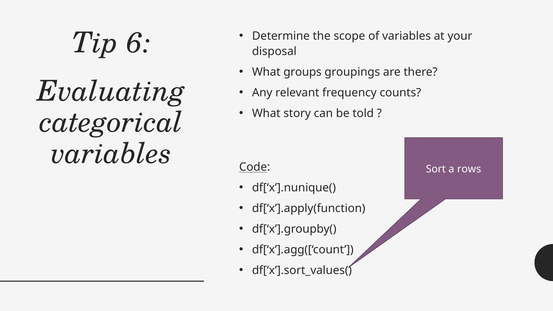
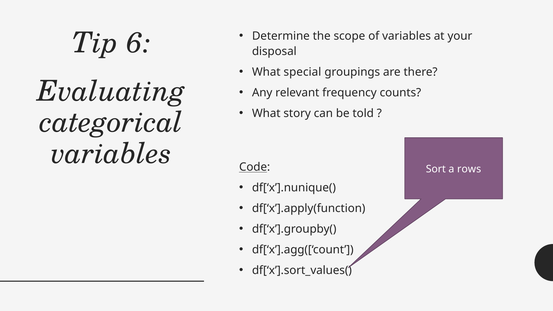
groups: groups -> special (302, 72)
